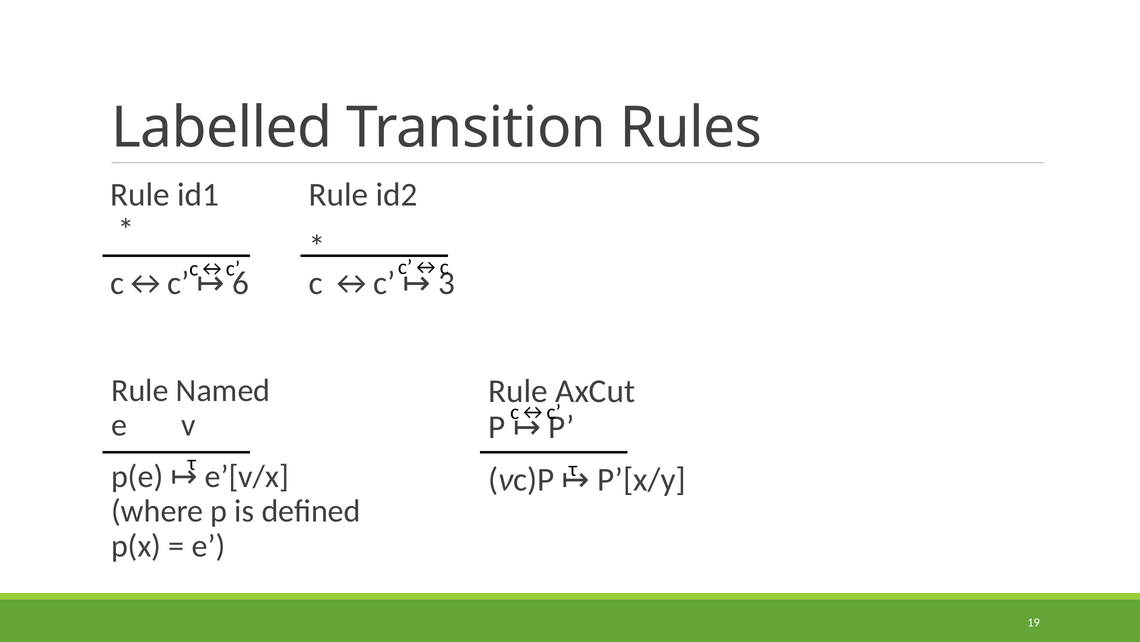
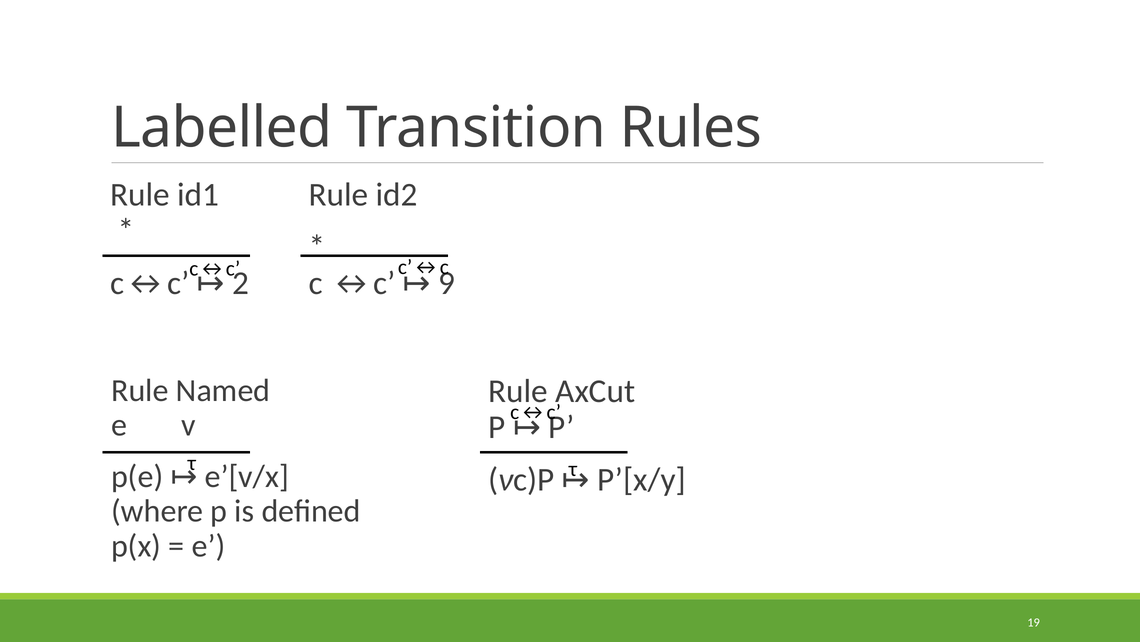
3: 3 -> 9 (447, 283)
6: 6 -> 2 (240, 283)
